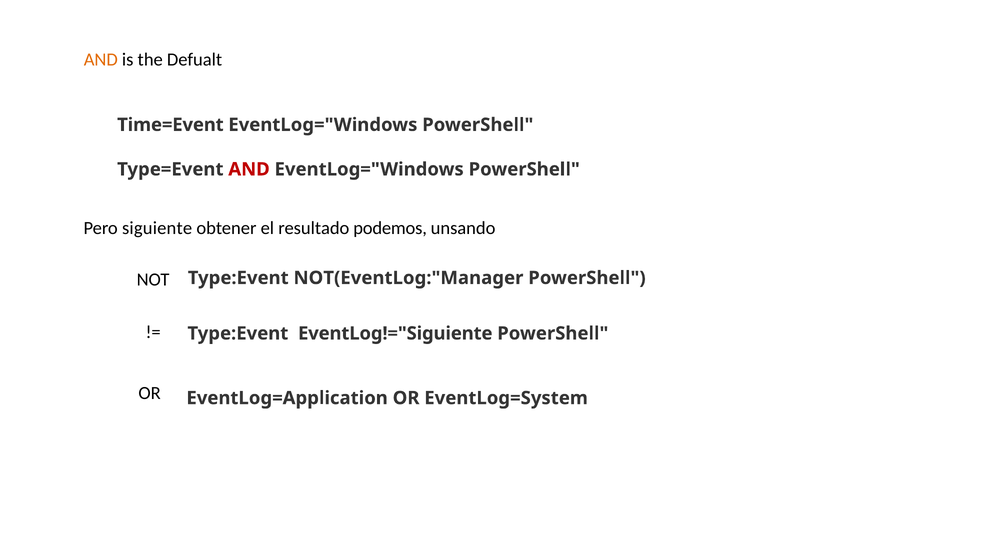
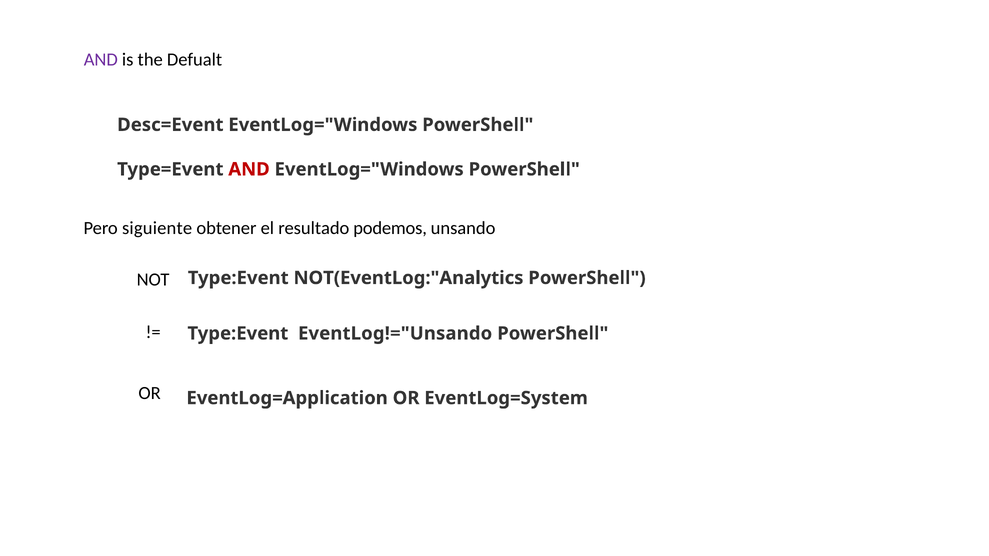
AND colour: orange -> purple (101, 60)
Time=Event: Time=Event -> Desc=Event (170, 125)
NOT(EventLog:"Manager: NOT(EventLog:"Manager -> NOT(EventLog:"Analytics (408, 278)
EventLog!="Siguiente: EventLog!="Siguiente -> EventLog!="Unsando (395, 334)
